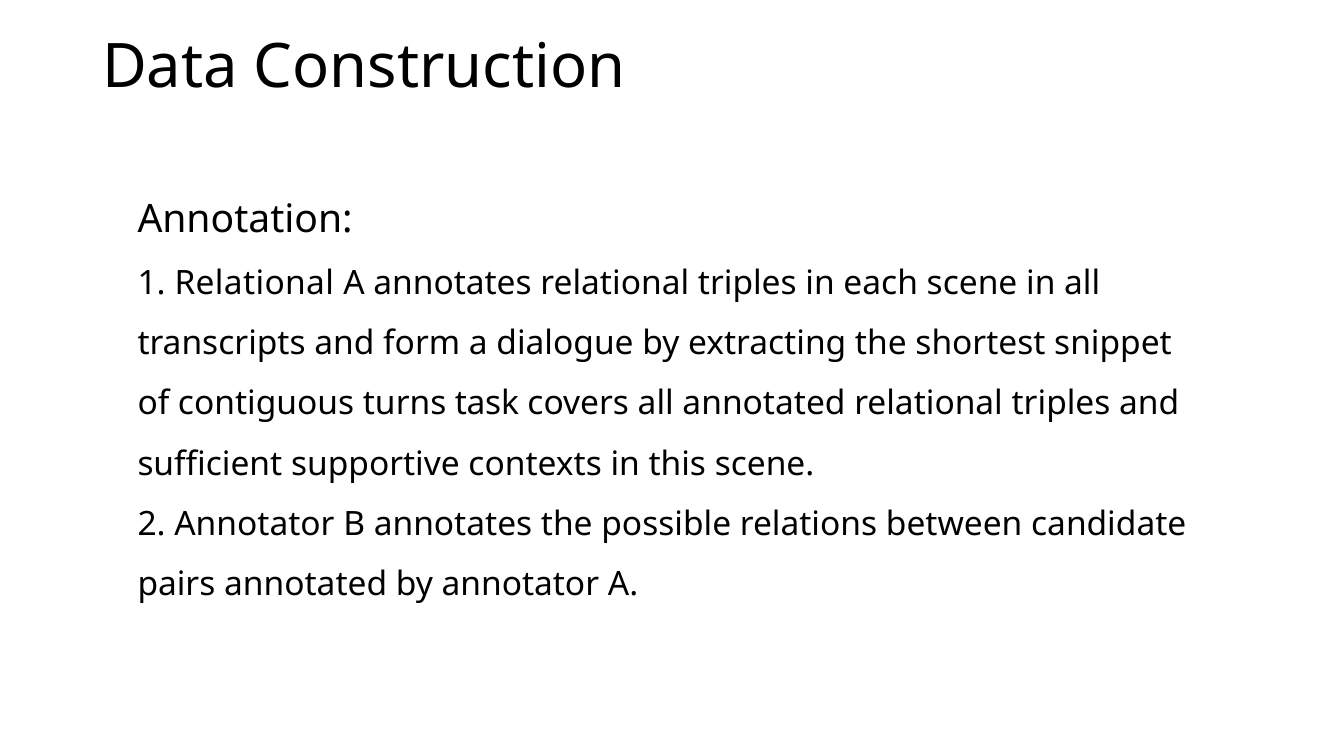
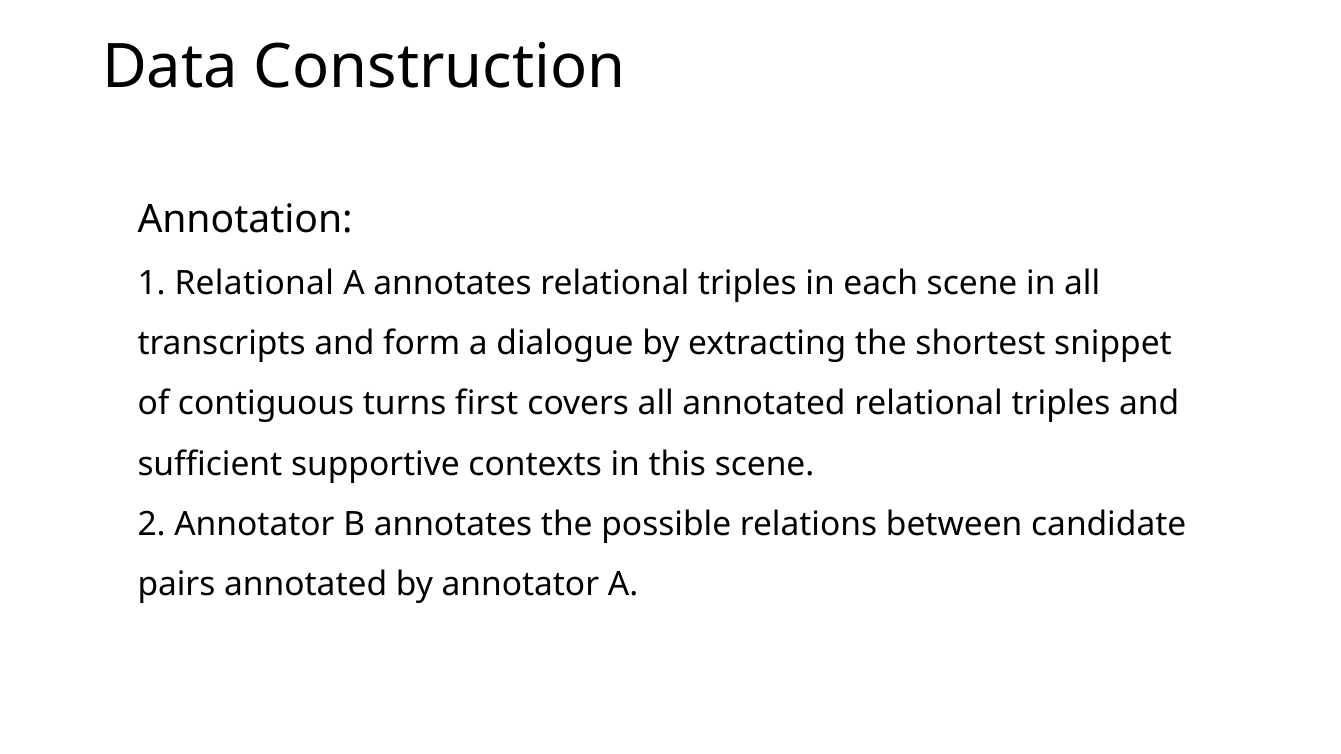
task: task -> first (487, 404)
